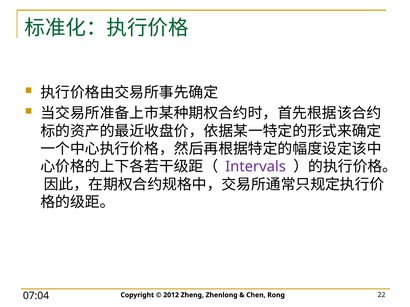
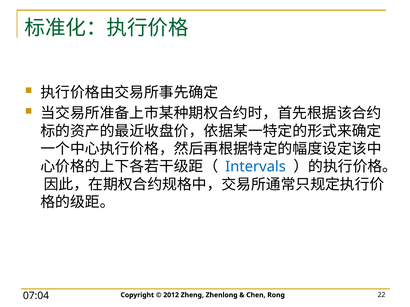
Intervals colour: purple -> blue (256, 167)
